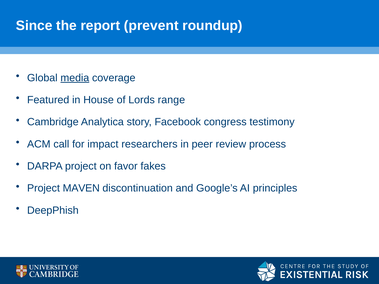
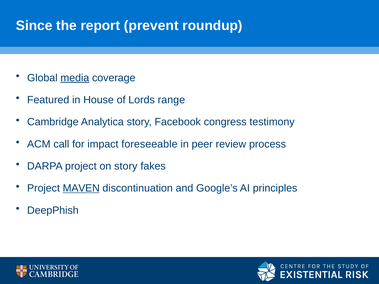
researchers: researchers -> foreseeable (149, 144)
on favor: favor -> story (126, 166)
MAVEN underline: none -> present (81, 188)
